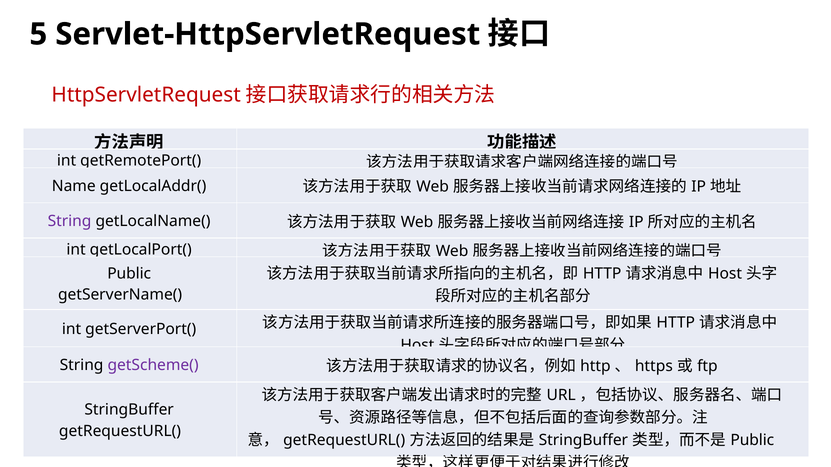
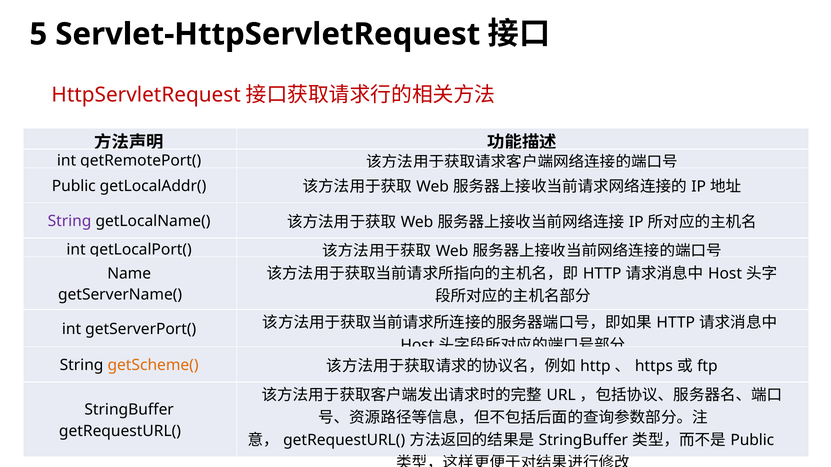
Name: Name -> Public (74, 186)
Public: Public -> Name (129, 274)
getScheme( colour: purple -> orange (153, 366)
